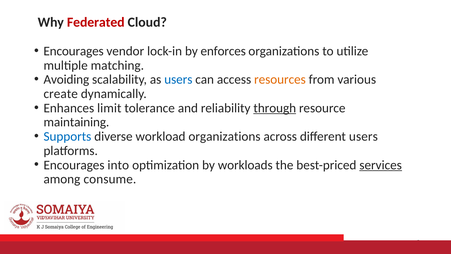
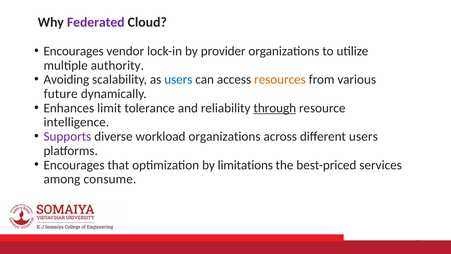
Federated colour: red -> purple (96, 22)
enforces: enforces -> provider (223, 51)
matching: matching -> authority (117, 65)
create: create -> future (61, 94)
maintaining: maintaining -> intelligence (76, 122)
Supports colour: blue -> purple (67, 136)
into: into -> that (118, 165)
workloads: workloads -> limitations (245, 165)
services underline: present -> none (381, 165)
